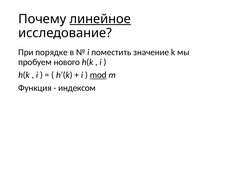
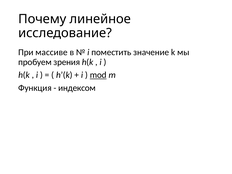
линейное underline: present -> none (100, 19)
порядке: порядке -> массиве (52, 52)
нового: нового -> зрения (67, 62)
